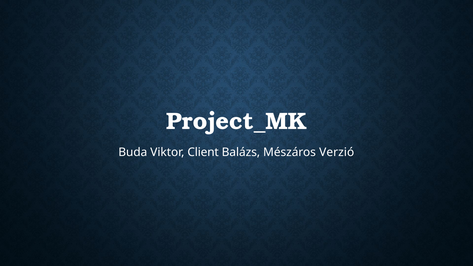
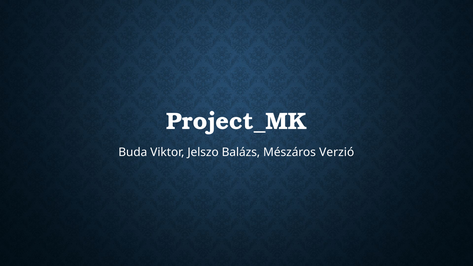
Client: Client -> Jelszo (203, 152)
